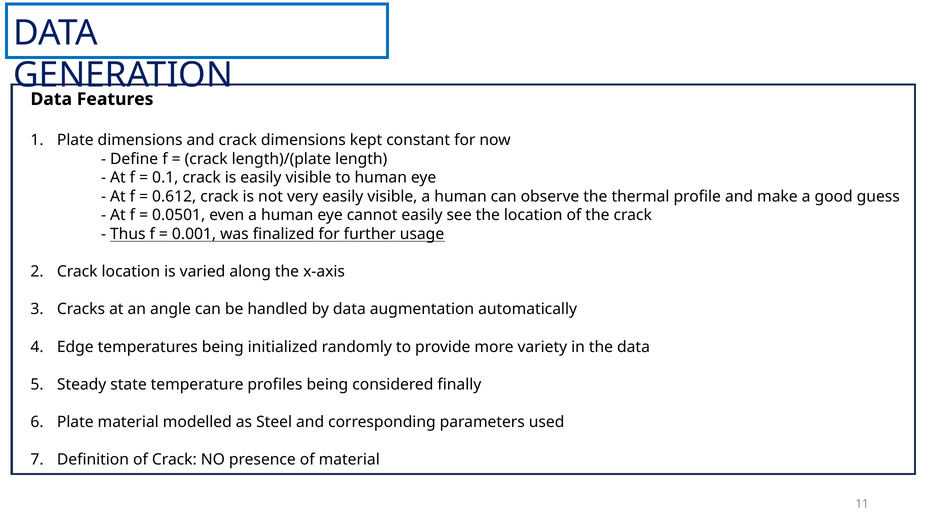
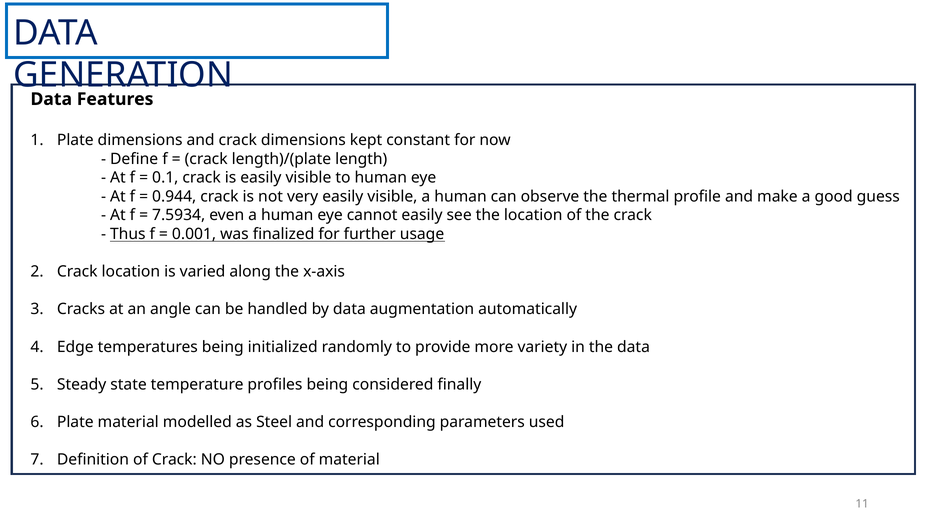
0.612: 0.612 -> 0.944 (174, 197)
0.0501: 0.0501 -> 7.5934 (179, 215)
